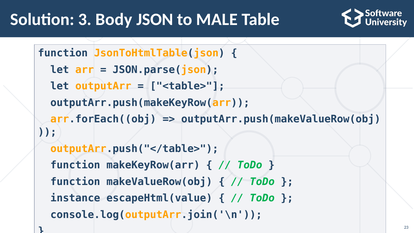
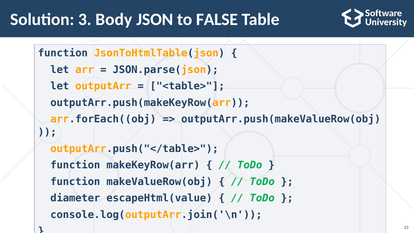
MALE: MALE -> FALSE (217, 20)
instance: instance -> diameter (75, 198)
